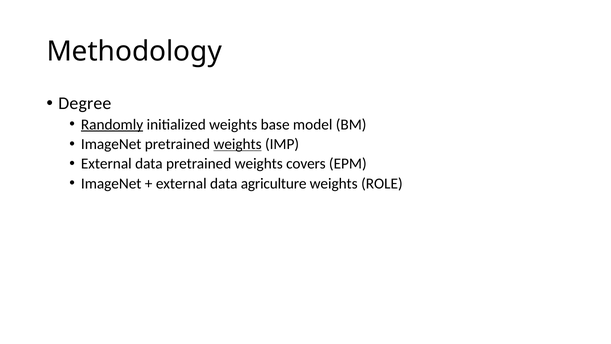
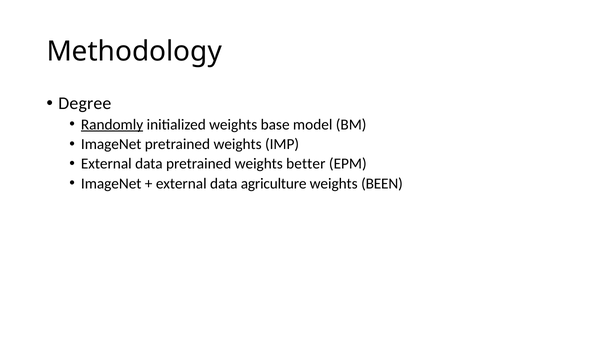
weights underline: present -> none (238, 144)
covers: covers -> better (306, 164)
ROLE: ROLE -> BEEN (382, 183)
